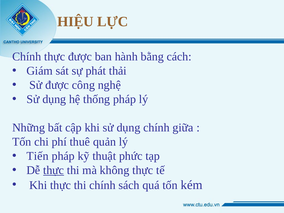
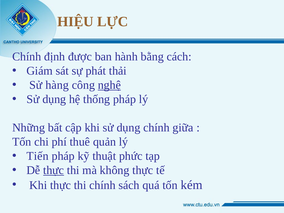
Chính thực: thực -> định (55, 57)
Sử được: được -> hàng (57, 85)
nghệ underline: none -> present (109, 85)
